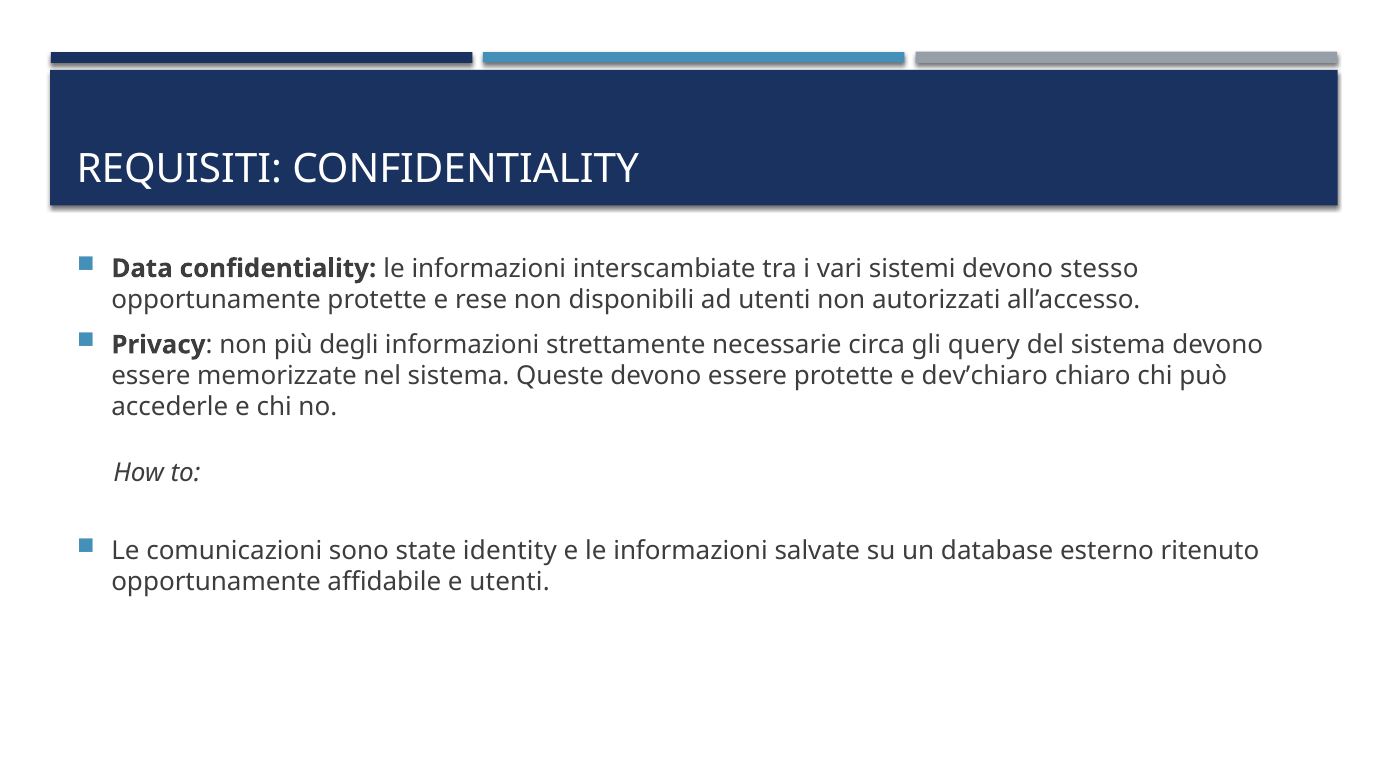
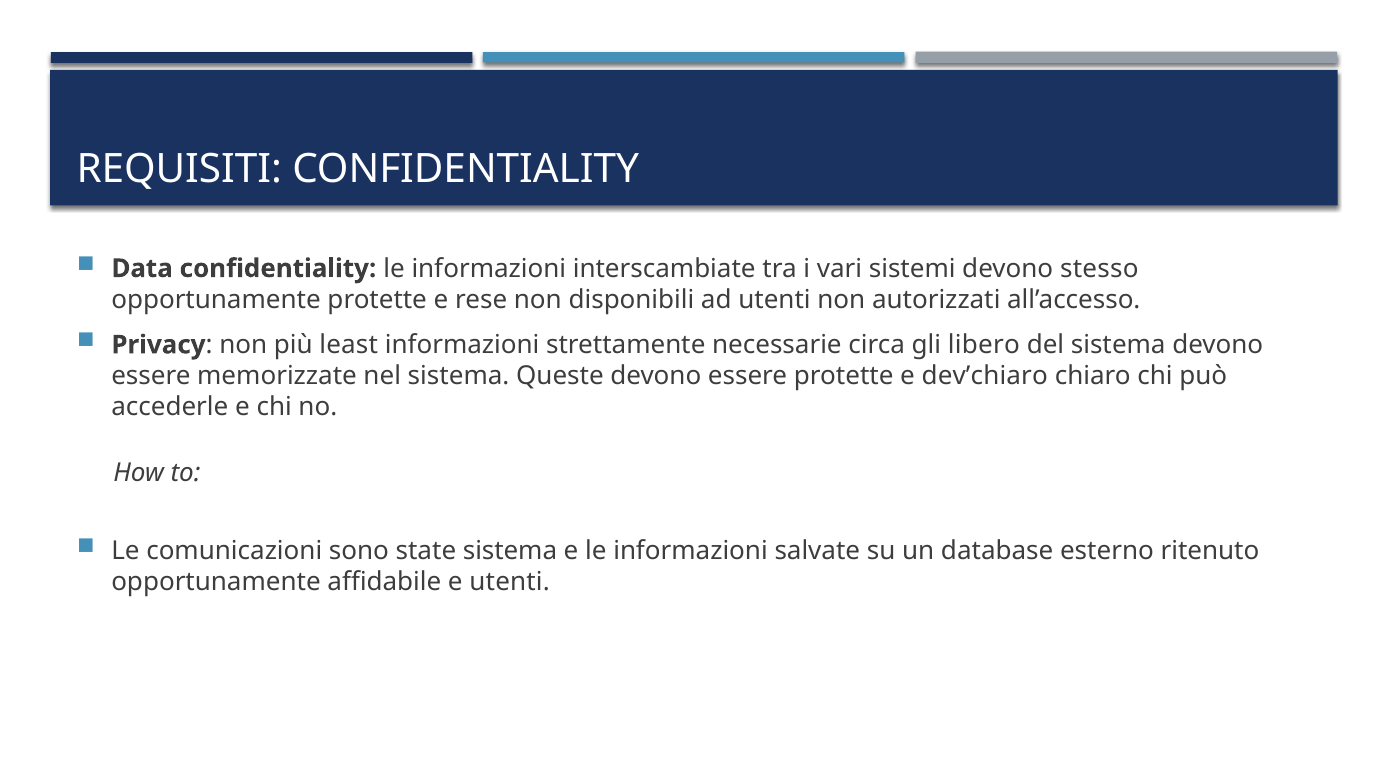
degli: degli -> least (349, 345)
query: query -> libero (984, 345)
state identity: identity -> sistema (510, 551)
